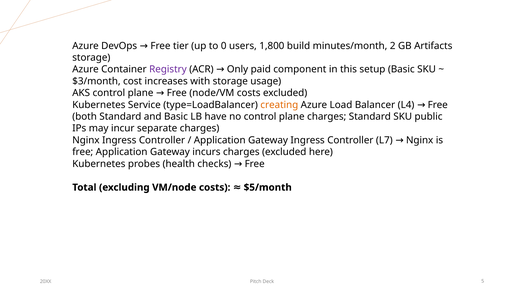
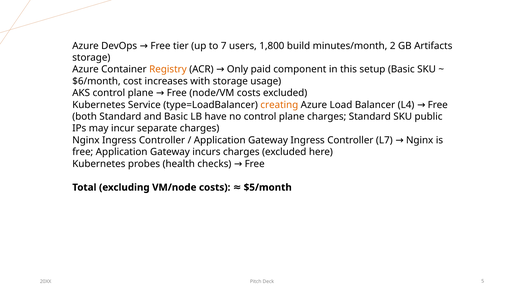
0: 0 -> 7 (224, 46)
Registry colour: purple -> orange (168, 69)
$3/month: $3/month -> $6/month (96, 81)
